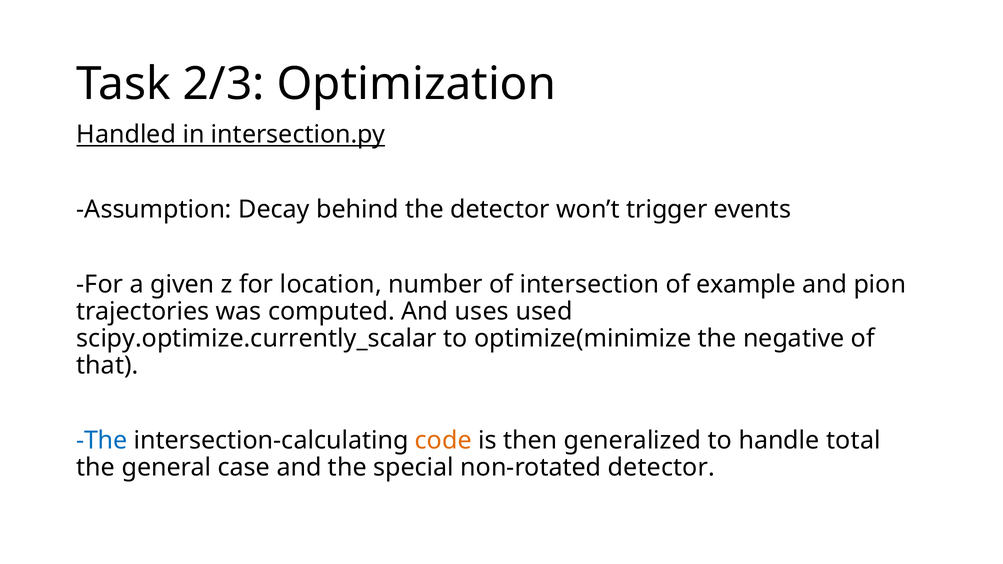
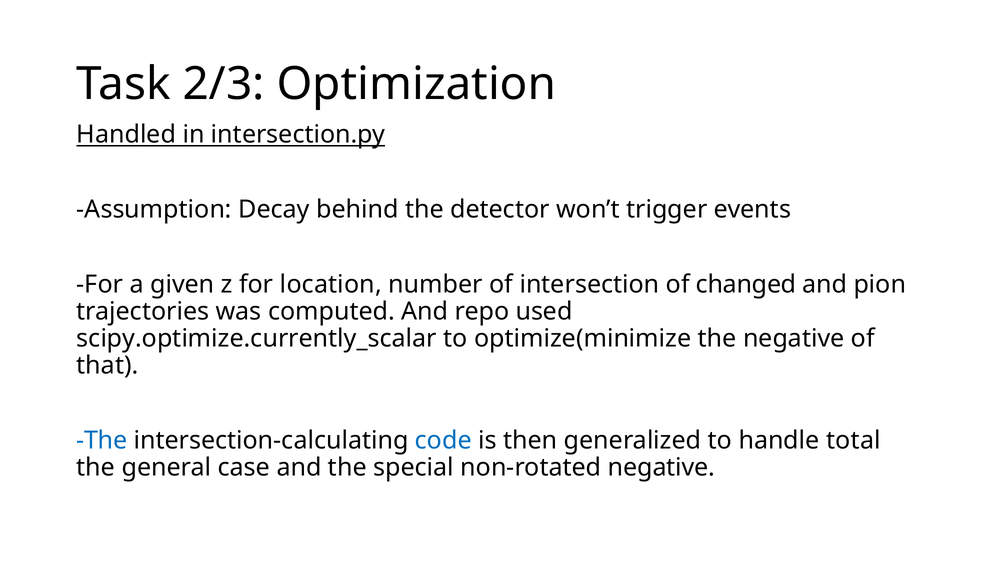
example: example -> changed (746, 284)
uses: uses -> repo (482, 311)
code colour: orange -> blue (443, 441)
non-rotated detector: detector -> negative (661, 468)
